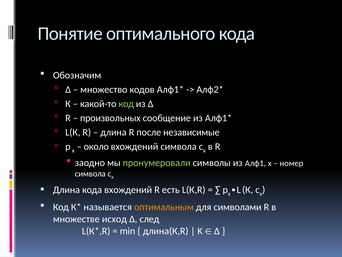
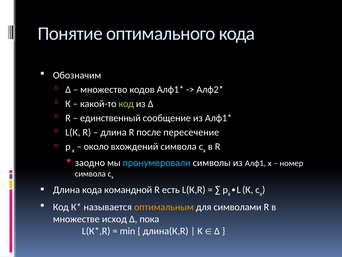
произвольных: произвольных -> единственный (110, 118)
независимые: независимые -> пересечение (191, 132)
пронумеровали colour: light green -> light blue (157, 162)
кода вхождений: вхождений -> командной (128, 190)
след: след -> пока (149, 219)
